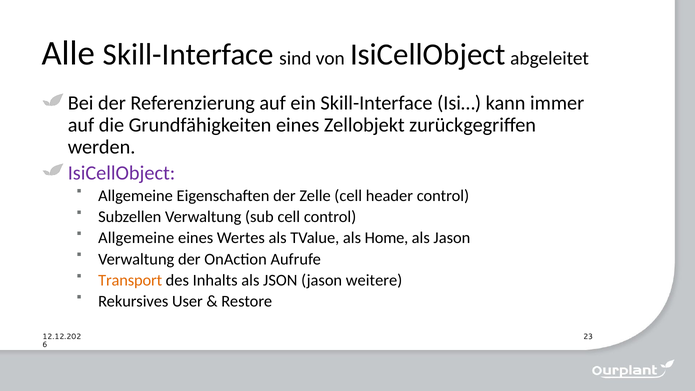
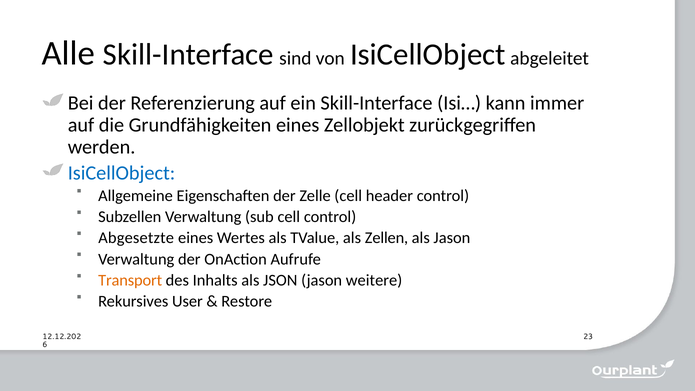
IsiCellObject colour: purple -> blue (122, 173)
Allgemeine: Allgemeine -> Abgesetzte (136, 238)
Home: Home -> Zellen (387, 238)
